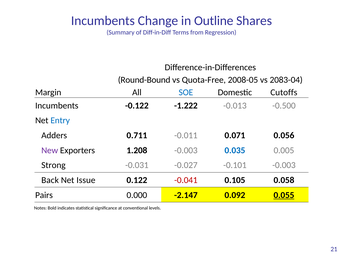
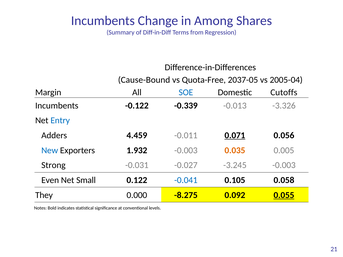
Outline: Outline -> Among (214, 21)
Round-Bound: Round-Bound -> Cause-Bound (144, 80)
2008-05: 2008-05 -> 2037-05 (243, 80)
2083-04: 2083-04 -> 2005-04 (286, 80)
-1.222: -1.222 -> -0.339 (186, 106)
-0.500: -0.500 -> -3.326 (284, 106)
0.711: 0.711 -> 4.459 (137, 136)
0.071 underline: none -> present (235, 136)
New colour: purple -> blue (50, 150)
1.208: 1.208 -> 1.932 (137, 150)
0.035 colour: blue -> orange (235, 150)
-0.101: -0.101 -> -3.245 (235, 165)
Back: Back -> Even (50, 180)
Issue: Issue -> Small (86, 180)
-0.041 colour: red -> blue (186, 180)
Pairs: Pairs -> They (44, 195)
-2.147: -2.147 -> -8.275 (186, 195)
